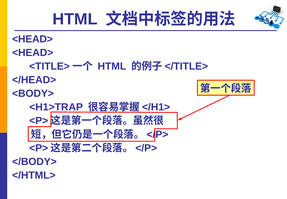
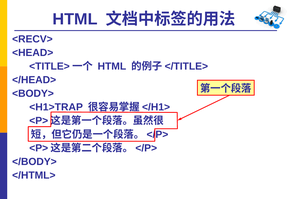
<HEAD>: <HEAD> -> <RECV> (32, 39)
